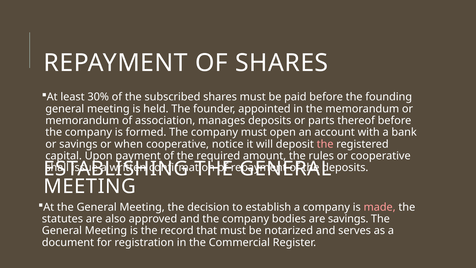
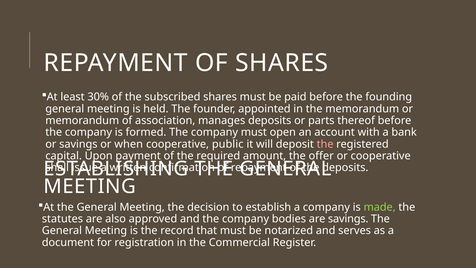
notice: notice -> public (228, 144)
rules: rules -> offer (321, 156)
made colour: pink -> light green (380, 207)
